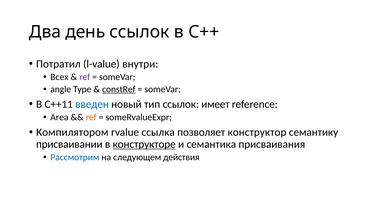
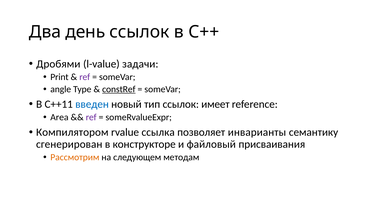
Потратил: Потратил -> Дробями (58, 64)
внутри: внутри -> задачи (140, 64)
Всех: Всех -> Print (59, 77)
ref colour: orange -> purple (91, 118)
конструктор: конструктор -> инварианты (257, 133)
присваивании: присваивании -> сгенерирован (69, 145)
конструкторе underline: present -> none (144, 145)
семантика: семантика -> файловый (211, 145)
Рассмотрим colour: blue -> orange (75, 158)
действия: действия -> методам (181, 158)
